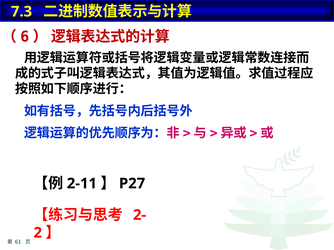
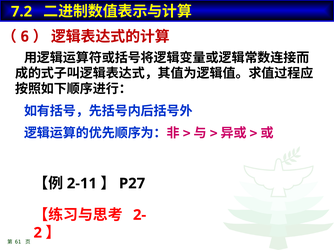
7.3: 7.3 -> 7.2 (22, 12)
